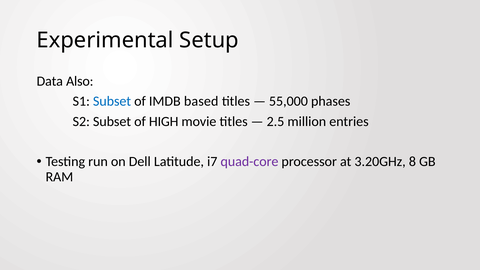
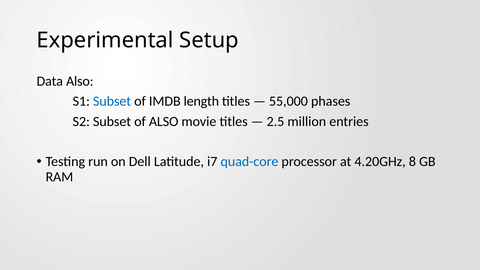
based: based -> length (201, 101)
of HIGH: HIGH -> ALSO (164, 121)
quad-core colour: purple -> blue (249, 162)
3.20GHz: 3.20GHz -> 4.20GHz (380, 162)
